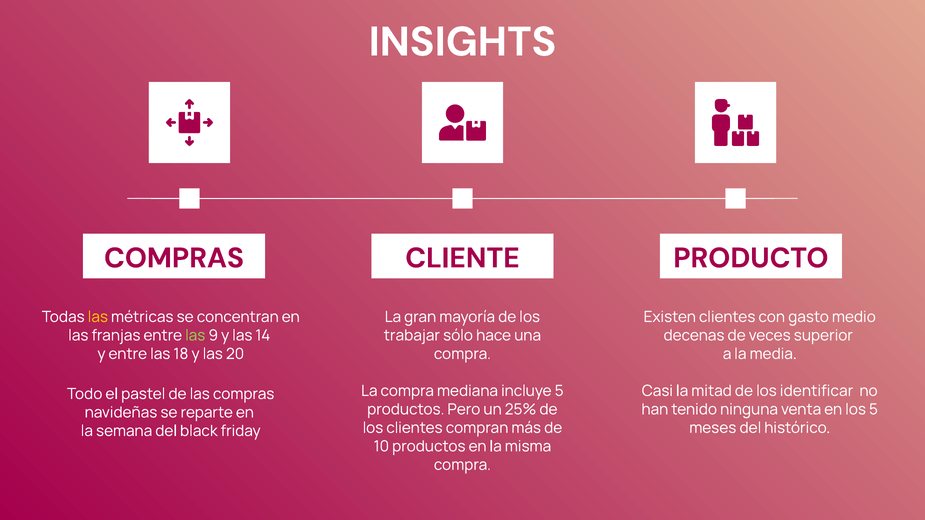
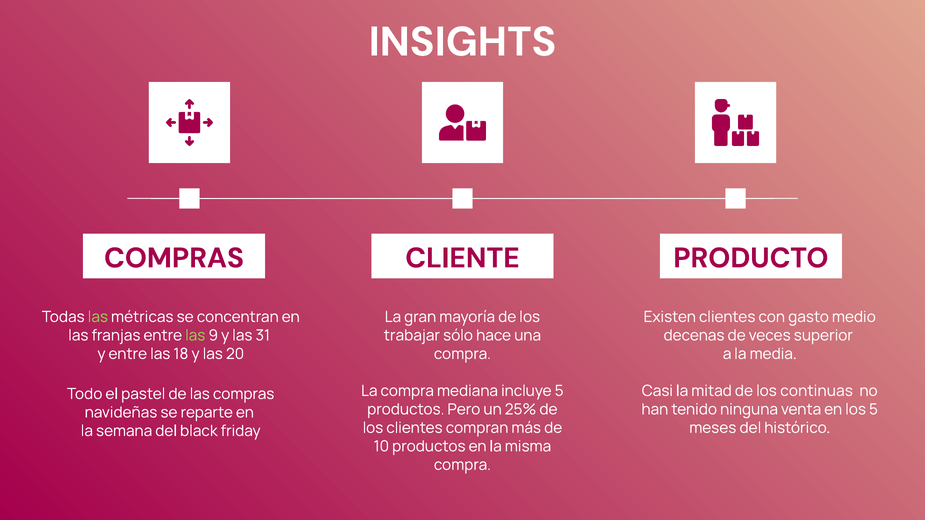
las colour: yellow -> light green (98, 317)
14: 14 -> 31 (263, 336)
identificar: identificar -> continuas (817, 391)
